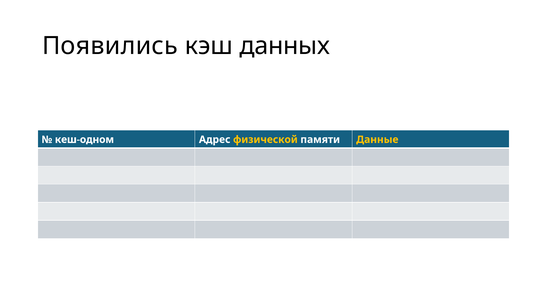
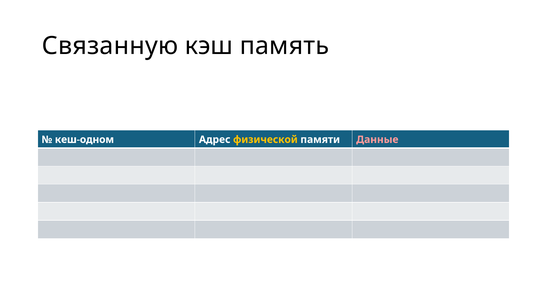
Появились: Появились -> Связанную (110, 46)
данных: данных -> память (284, 46)
Данные colour: yellow -> pink (377, 139)
